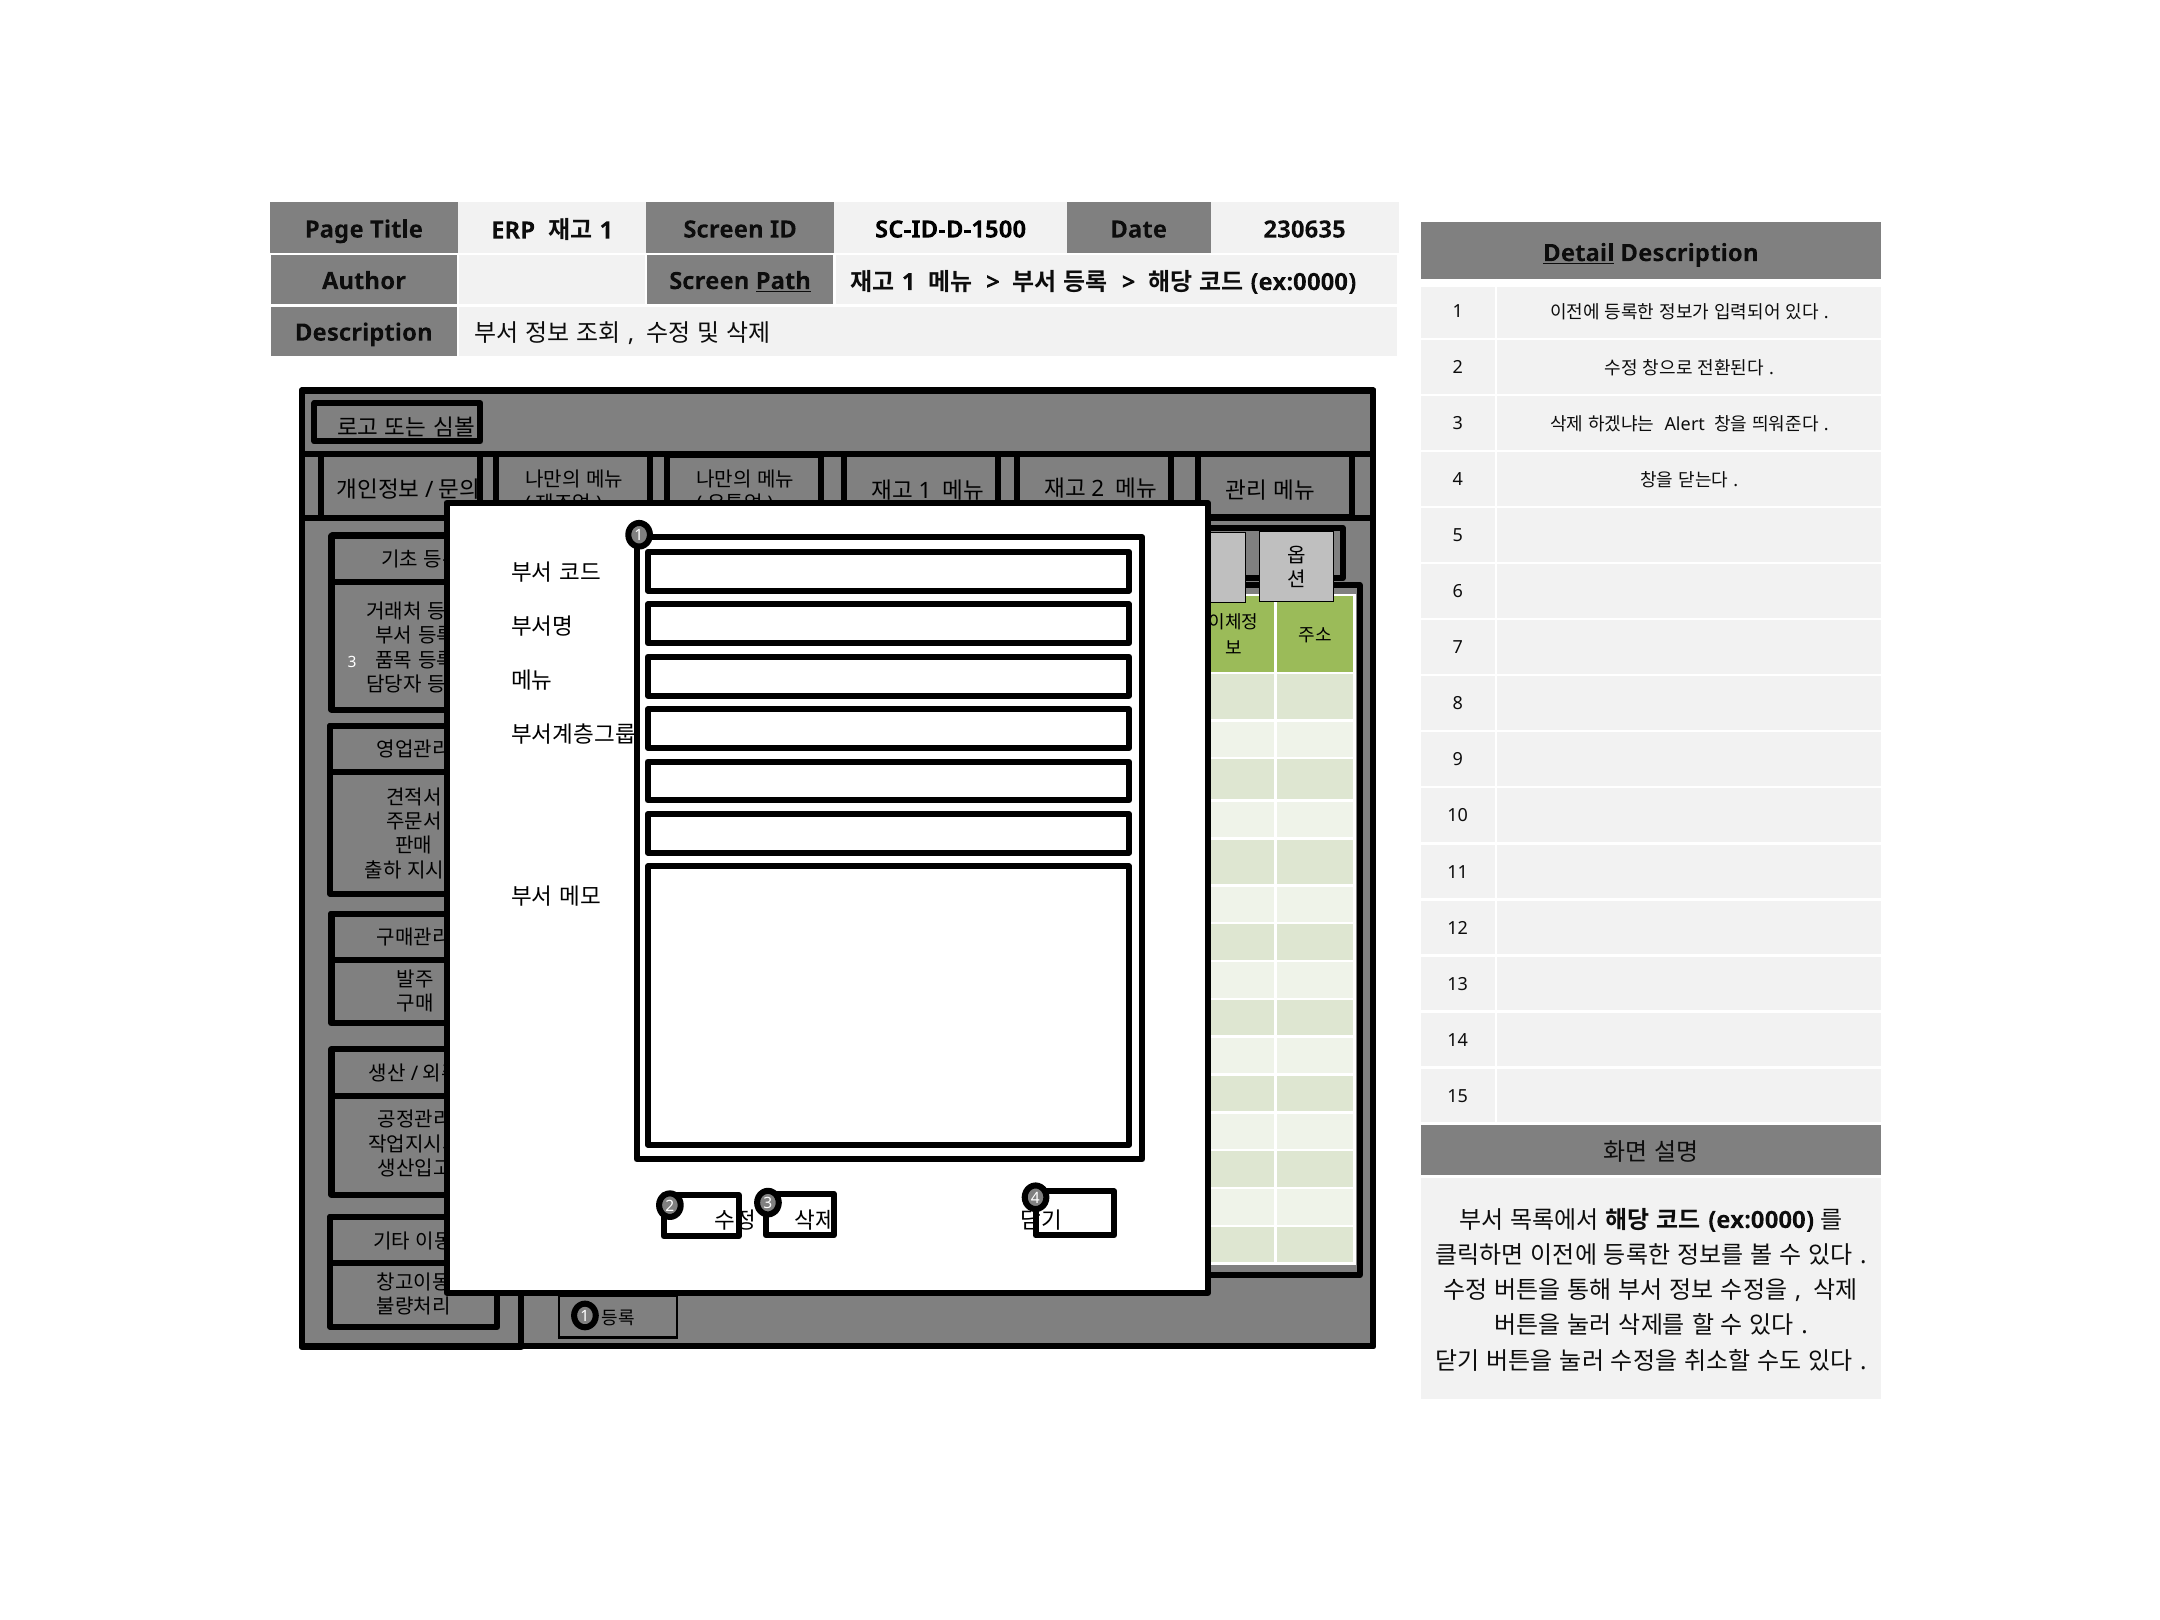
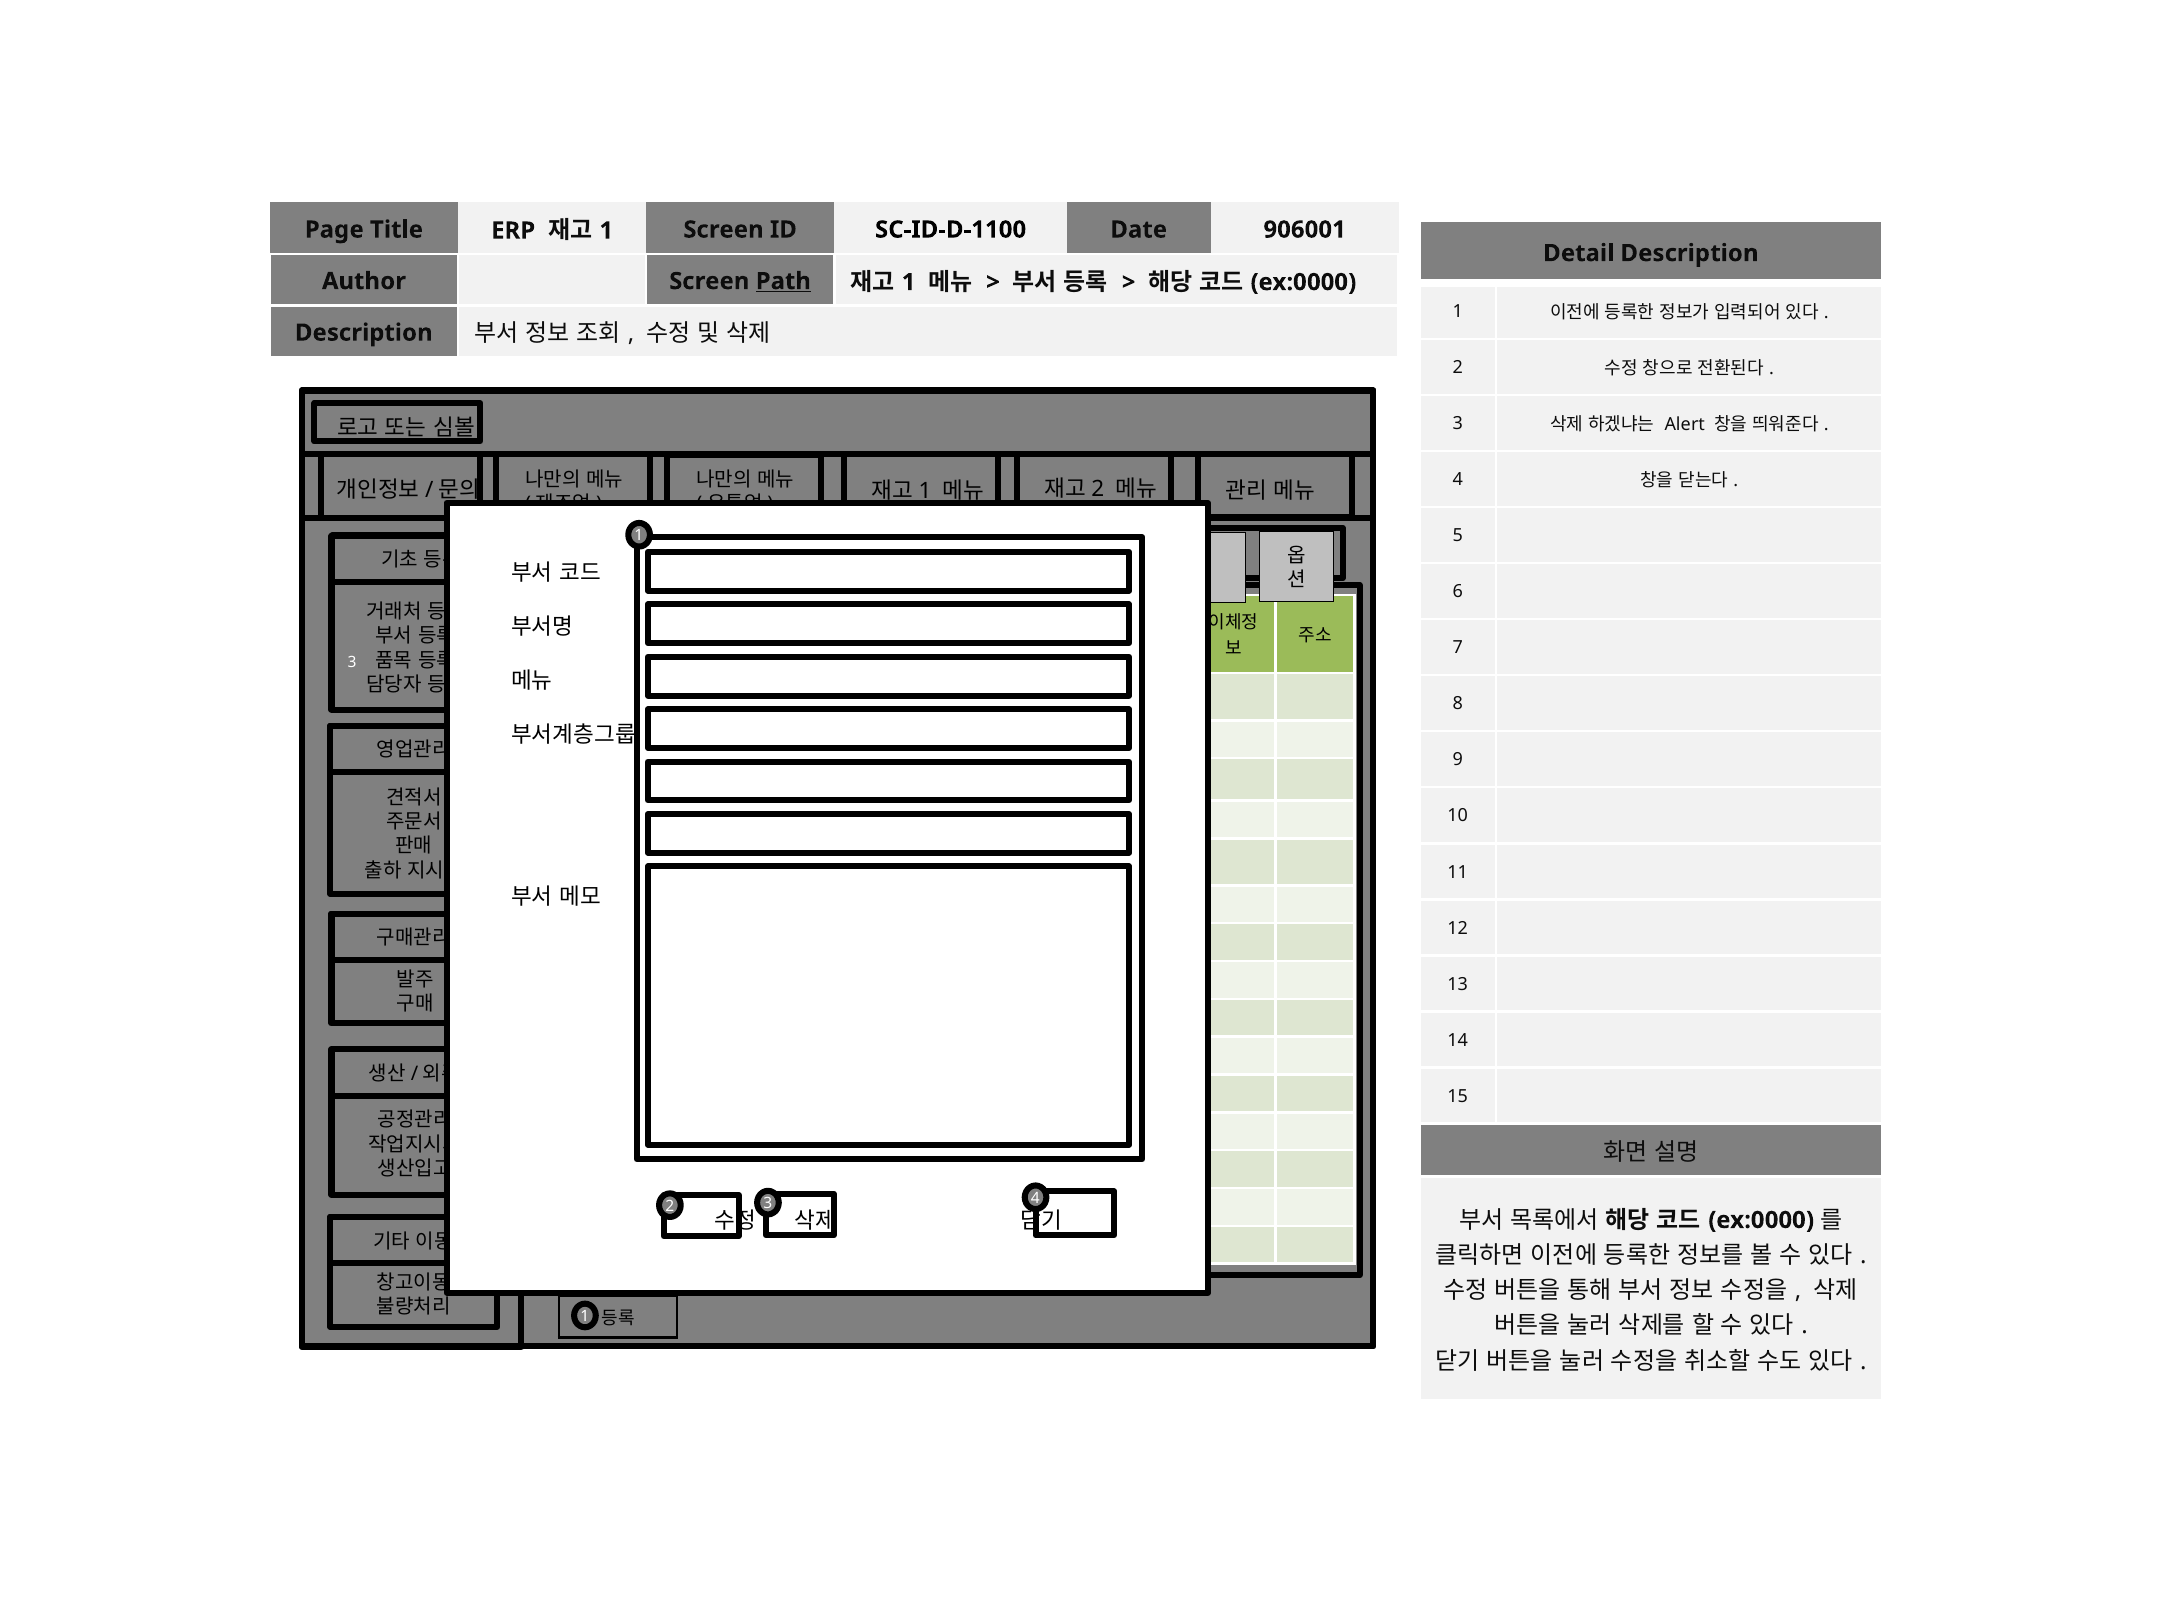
SC-ID-D-1500: SC-ID-D-1500 -> SC-ID-D-1100 (951, 230)
230635: 230635 -> 906001 (1305, 230)
Detail underline: present -> none (1579, 253)
